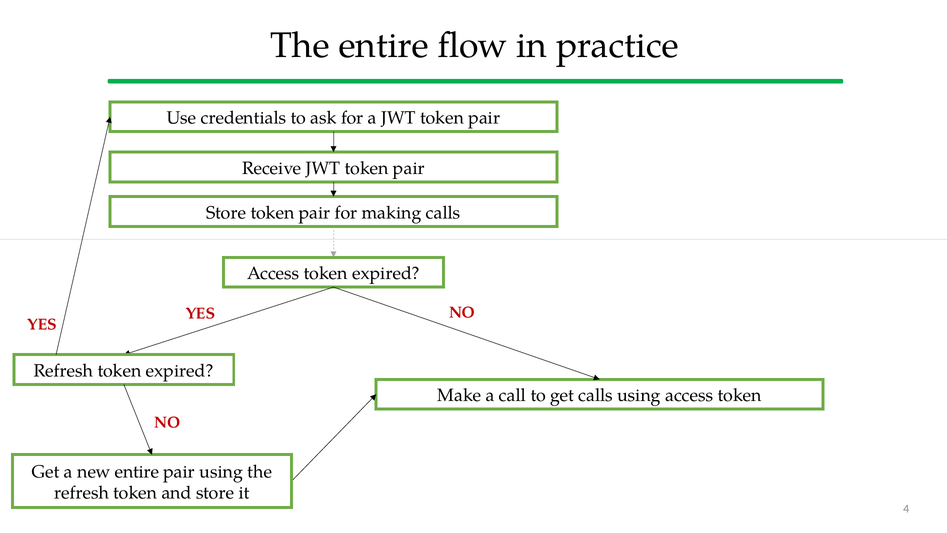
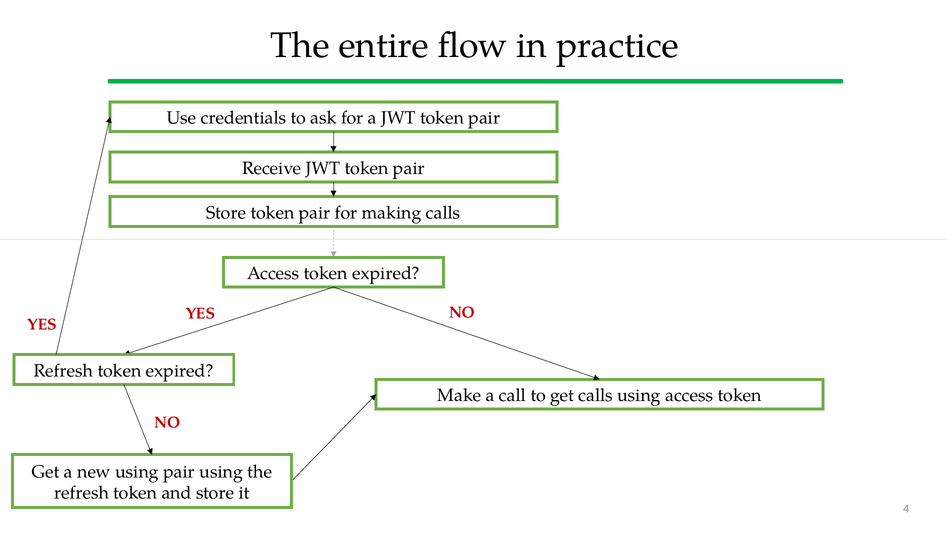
new entire: entire -> using (137, 471)
